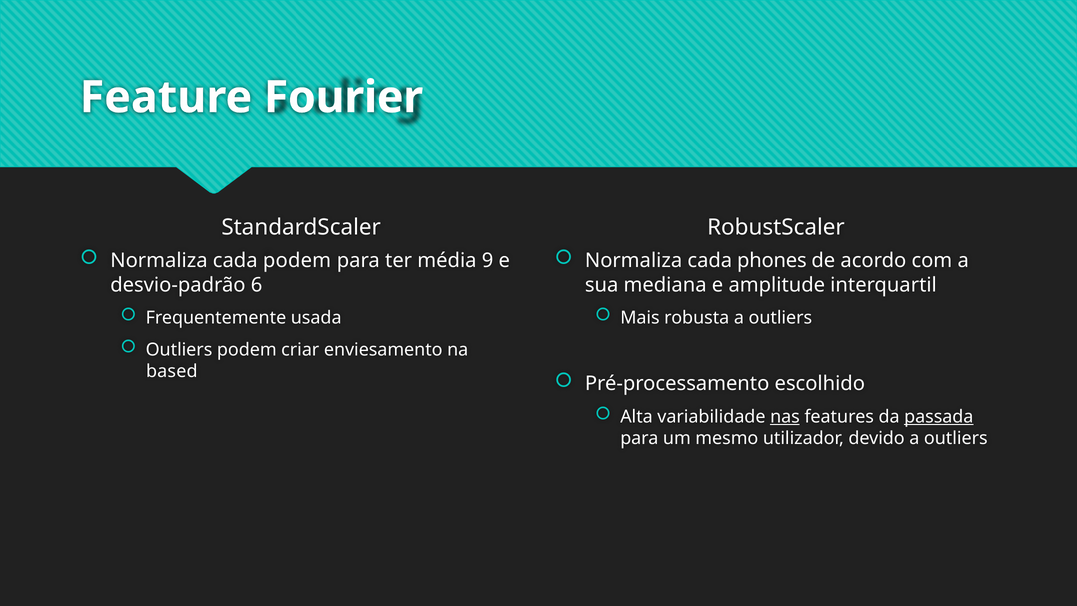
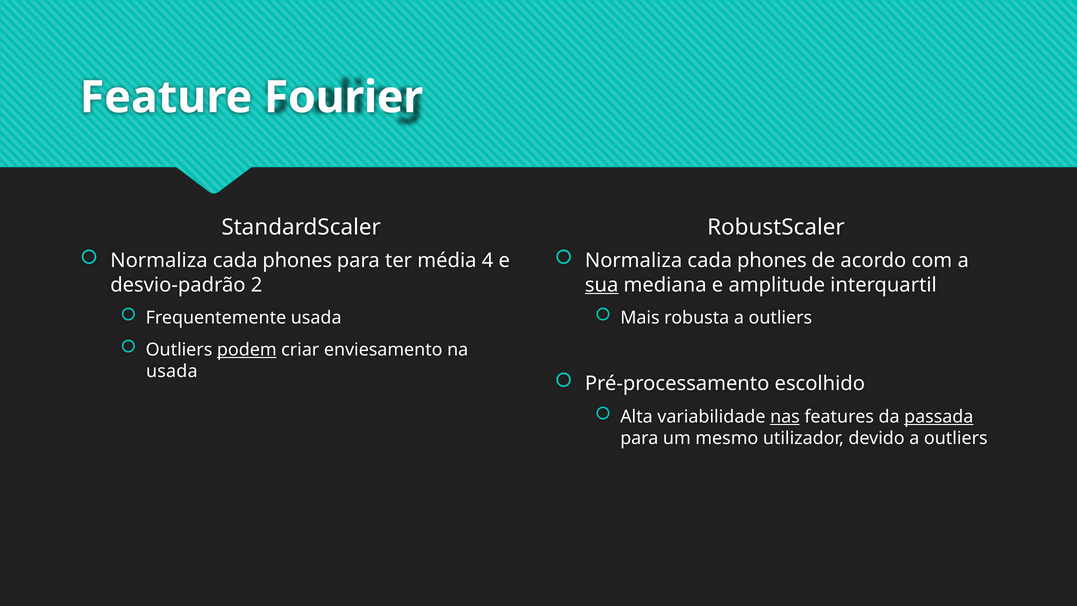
podem: podem -> phones (297, 261)
9: 9 -> 4 (488, 261)
6: 6 -> 2 (257, 285)
sua underline: none -> present (602, 285)
podem underline: none -> present (247, 350)
based: based -> usada (172, 371)
